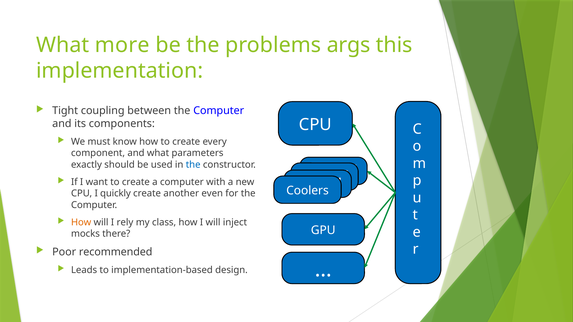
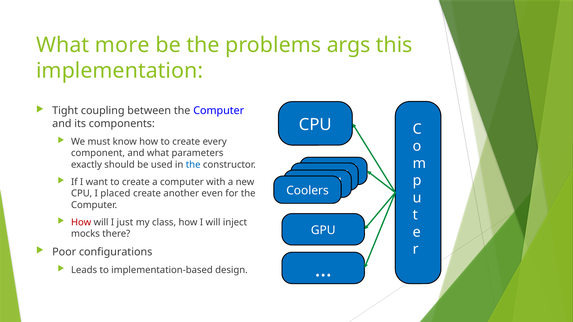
quickly: quickly -> placed (115, 194)
How colour: orange -> red (81, 223)
rely: rely -> just (125, 223)
recommended: recommended -> configurations (116, 252)
